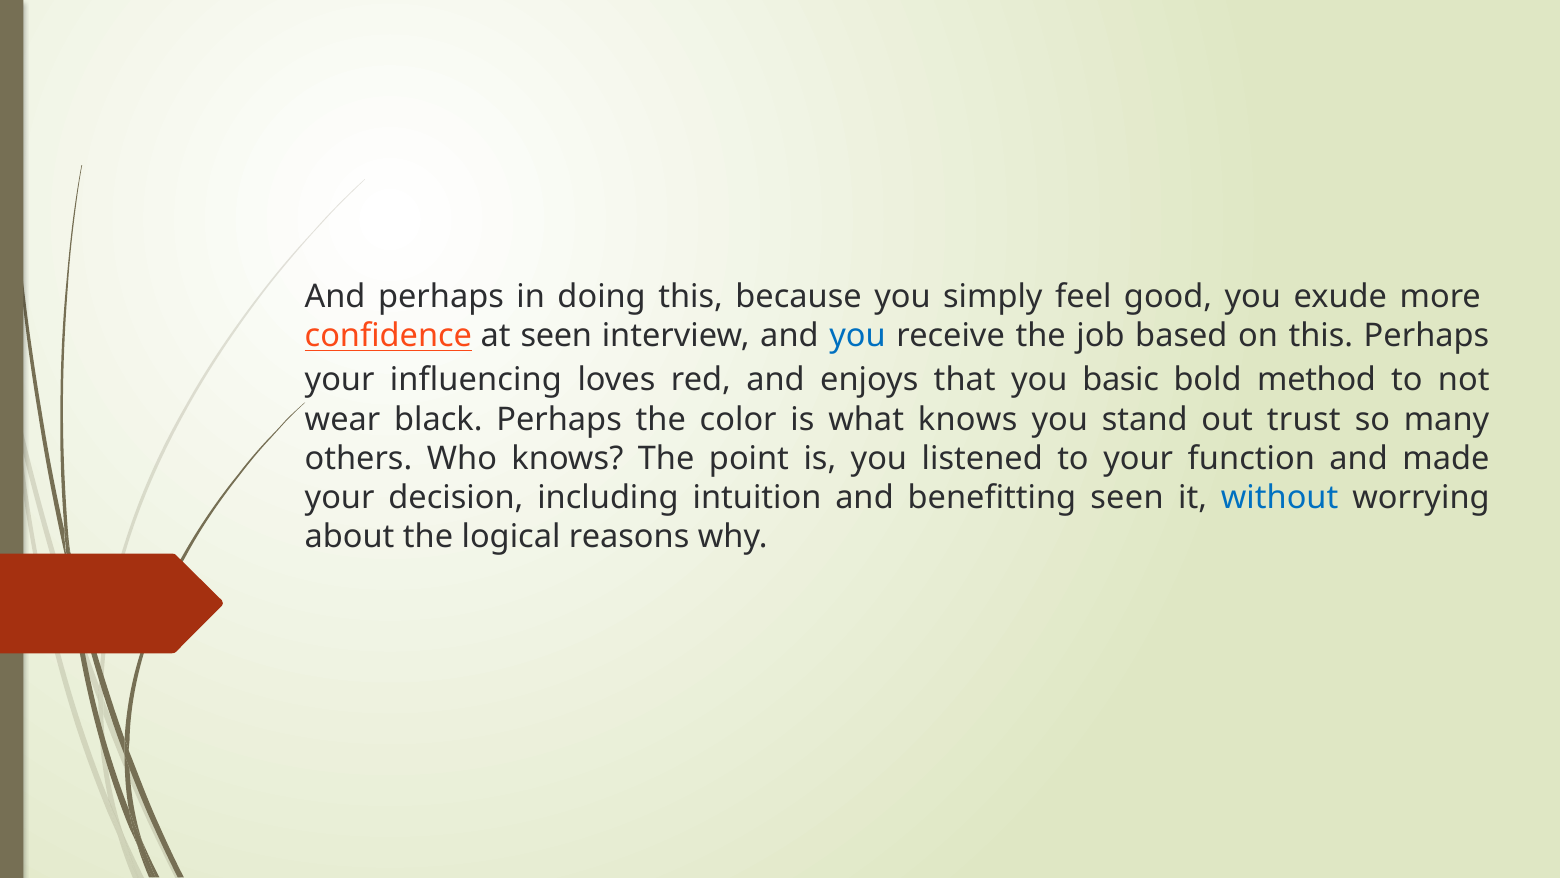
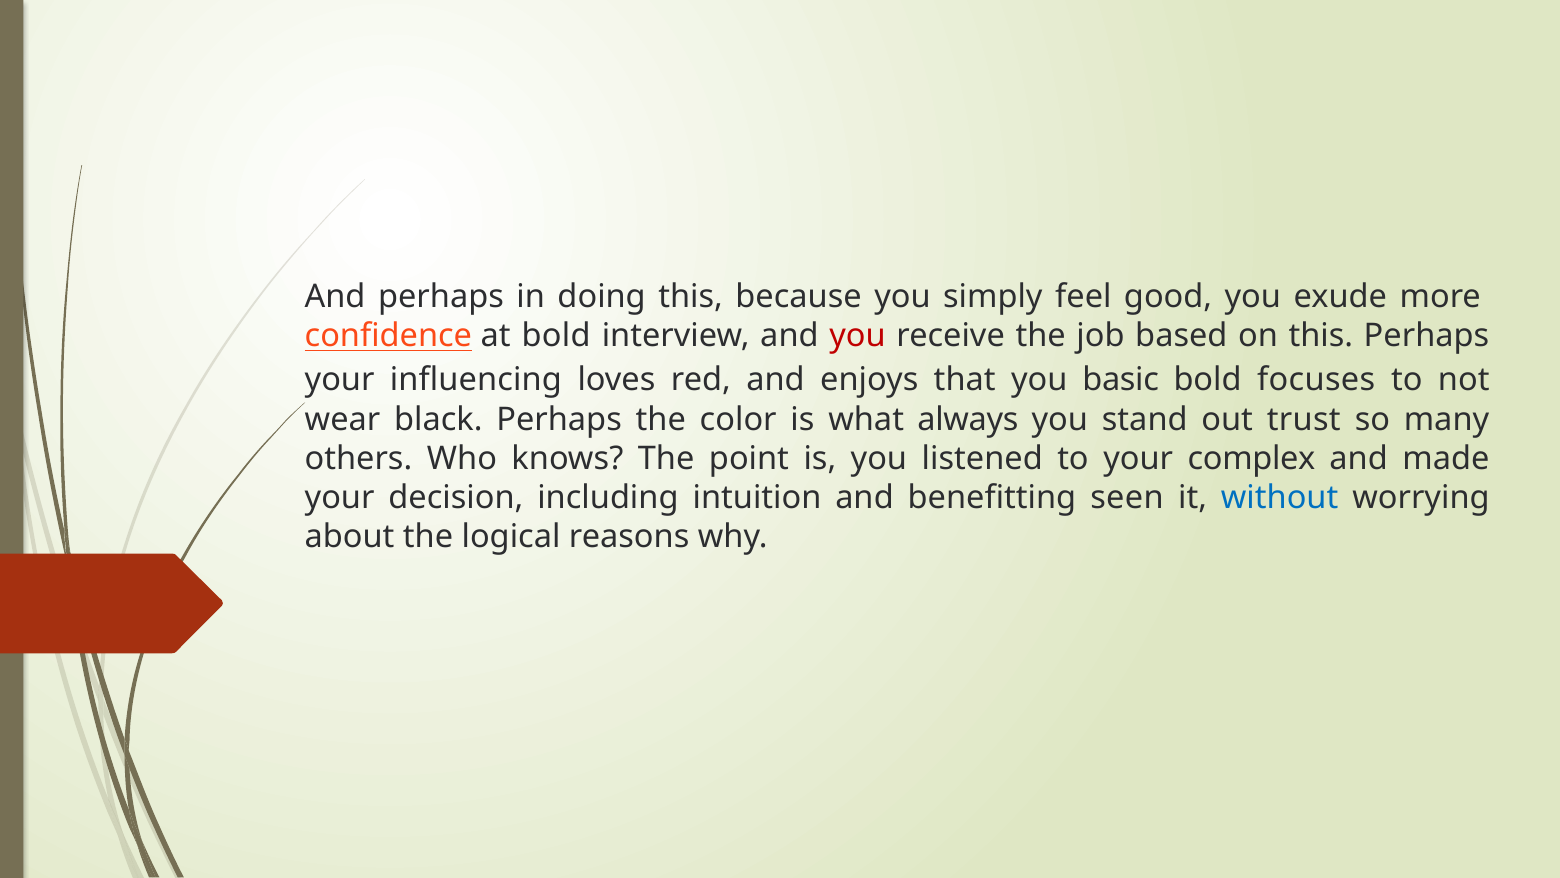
at seen: seen -> bold (556, 336)
you colour: blue -> red (857, 336)
method: method -> focuses (1316, 380)
what knows: knows -> always (968, 419)
function: function -> complex (1252, 458)
